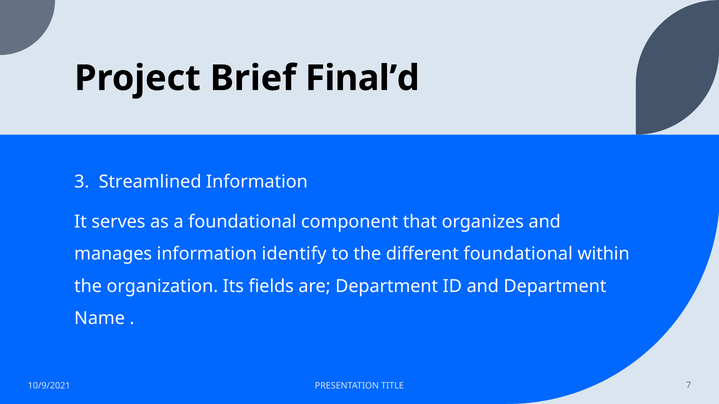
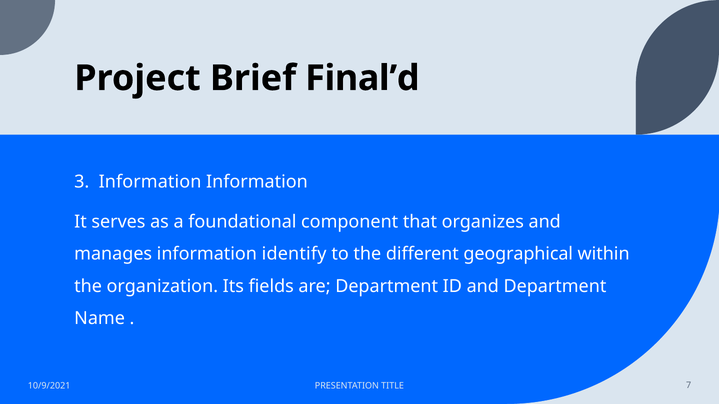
3 Streamlined: Streamlined -> Information (150, 182)
different foundational: foundational -> geographical (518, 254)
